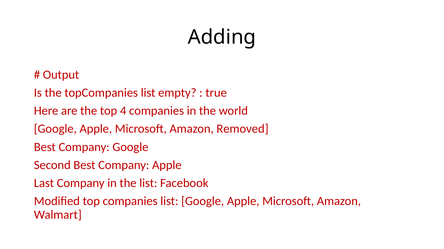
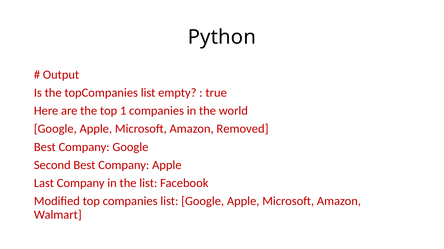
Adding: Adding -> Python (222, 37)
4: 4 -> 1 (123, 111)
